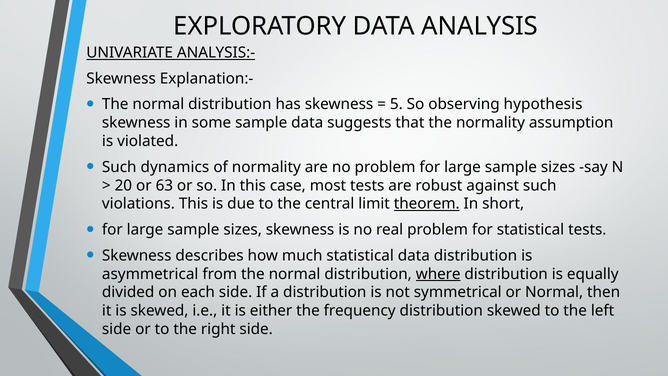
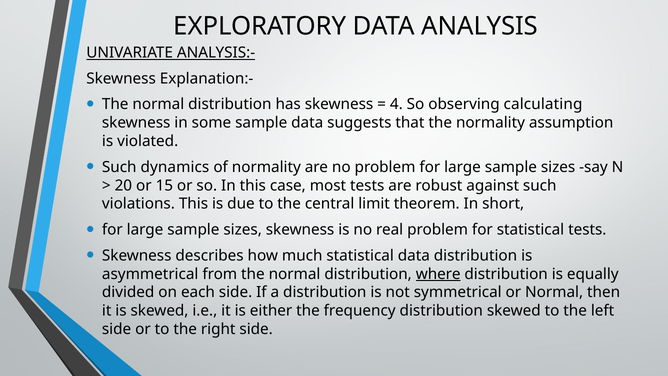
5: 5 -> 4 (396, 104)
hypothesis: hypothesis -> calculating (543, 104)
63: 63 -> 15 (164, 185)
theorem underline: present -> none (427, 204)
